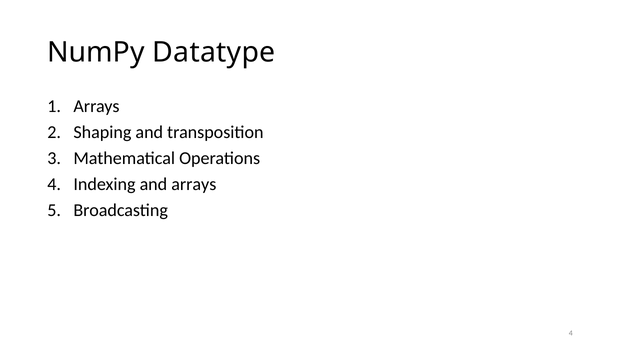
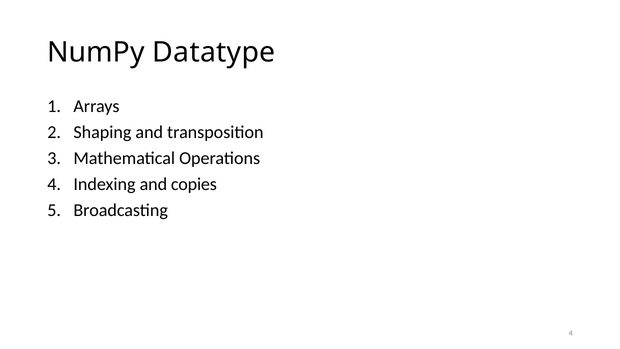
and arrays: arrays -> copies (194, 184)
